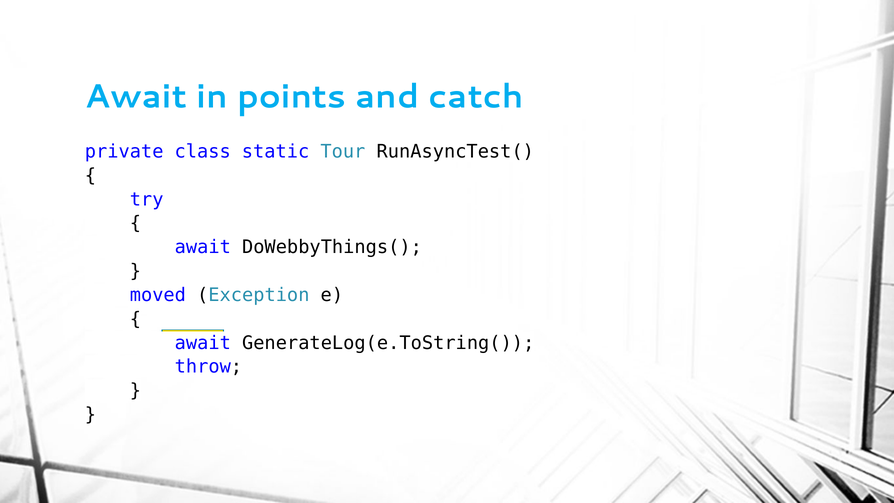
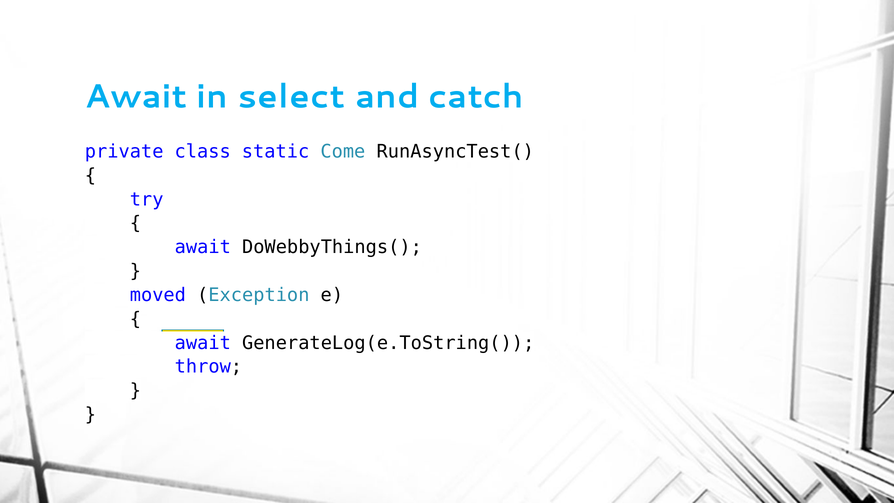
points: points -> select (291, 96)
Tour: Tour -> Come (343, 152)
